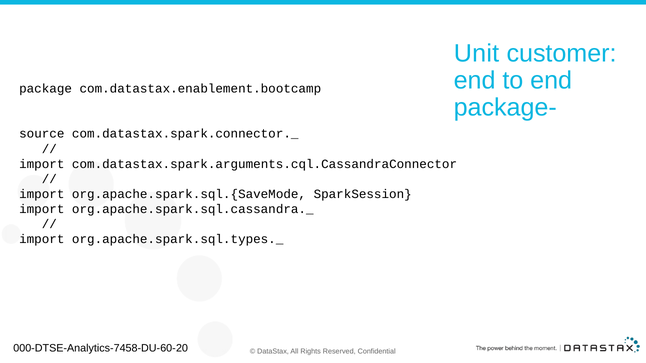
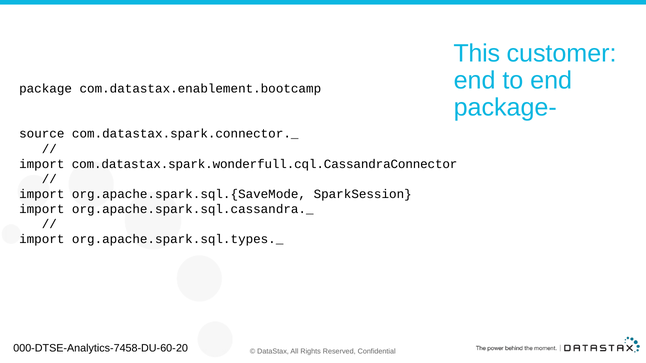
Unit: Unit -> This (477, 53)
com.datastax.spark.arguments.cql.CassandraConnector: com.datastax.spark.arguments.cql.CassandraConnector -> com.datastax.spark.wonderfull.cql.CassandraConnector (265, 164)
